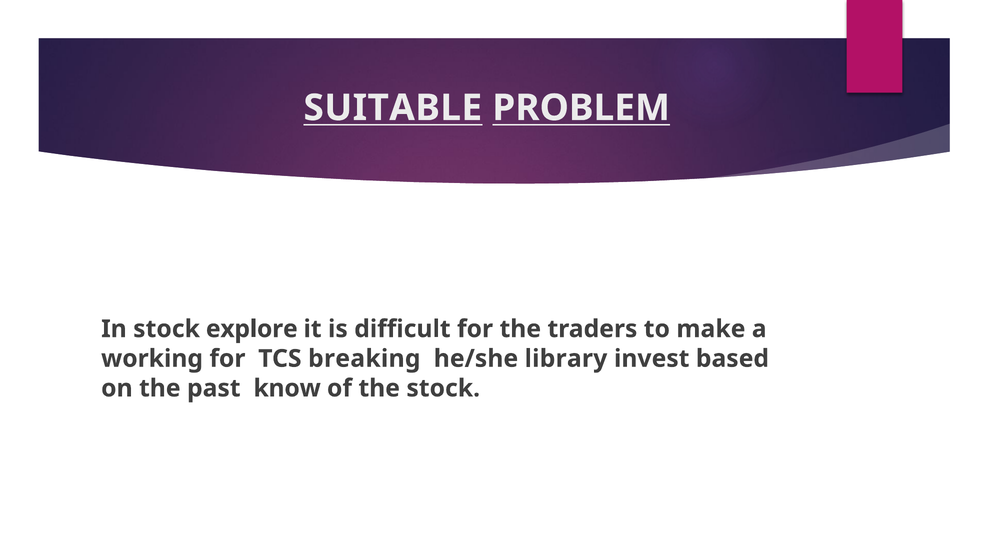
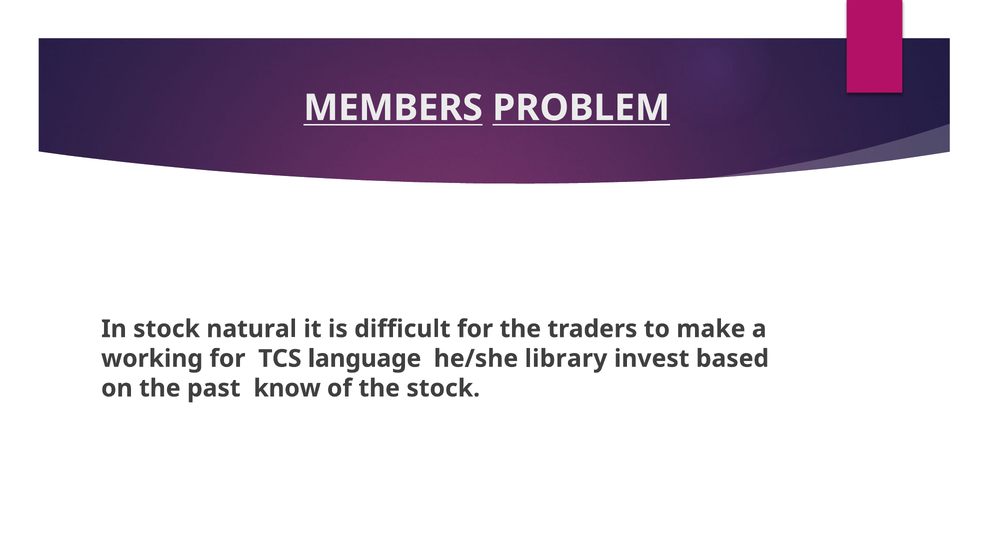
SUITABLE: SUITABLE -> MEMBERS (393, 108)
explore: explore -> natural (252, 329)
breaking: breaking -> language (365, 359)
